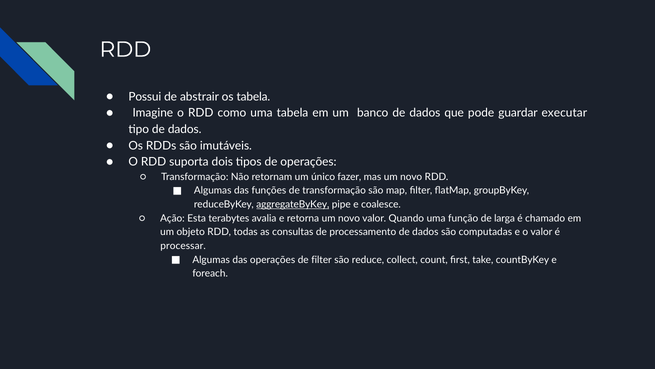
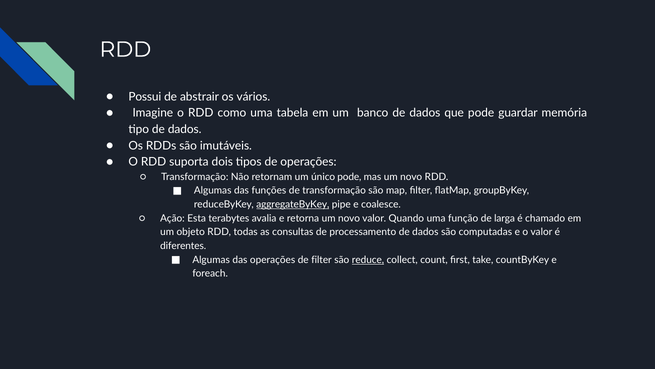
os tabela: tabela -> vários (253, 97)
executar: executar -> memória (564, 113)
único fazer: fazer -> pode (349, 177)
processar: processar -> diferentes (183, 246)
reduce underline: none -> present (368, 259)
